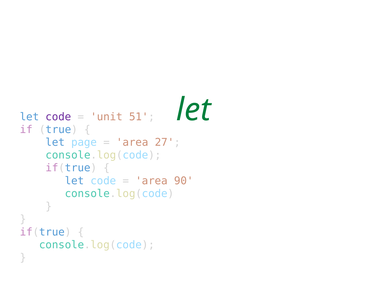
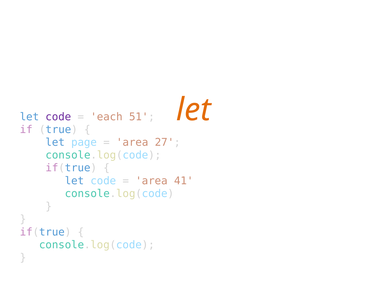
let colour: green -> orange (194, 110)
unit: unit -> each (106, 117)
90: 90 -> 41 (184, 181)
